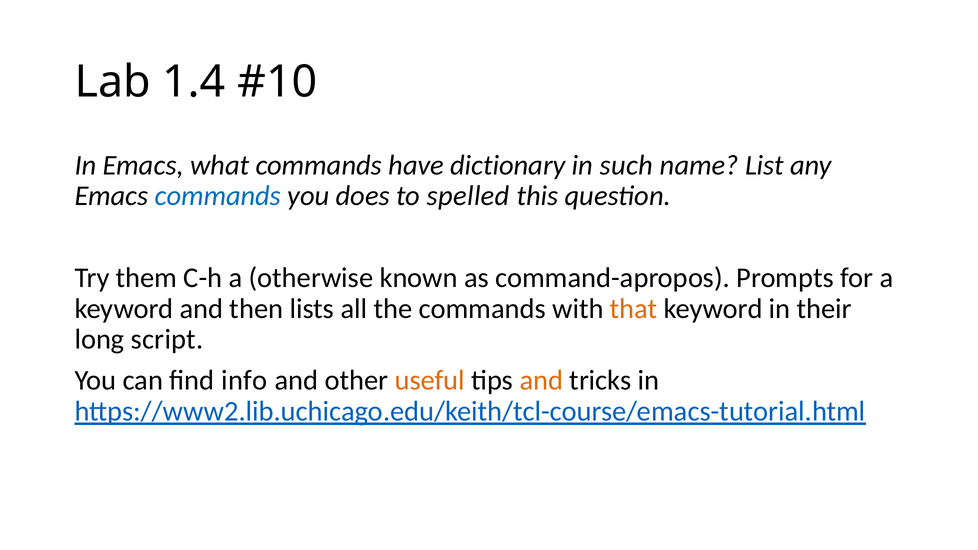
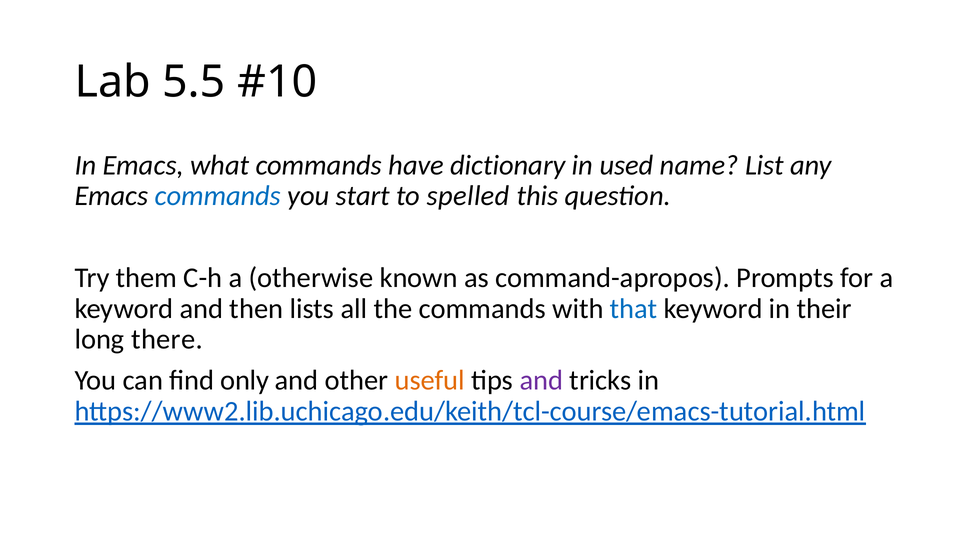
1.4: 1.4 -> 5.5 (194, 82)
such: such -> used (627, 165)
does: does -> start (363, 196)
that colour: orange -> blue (634, 309)
script: script -> there (167, 339)
info: info -> only (245, 380)
and colour: orange -> purple (541, 380)
